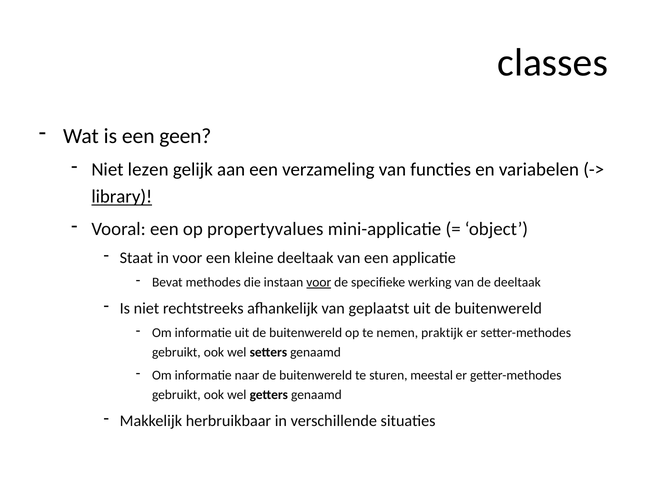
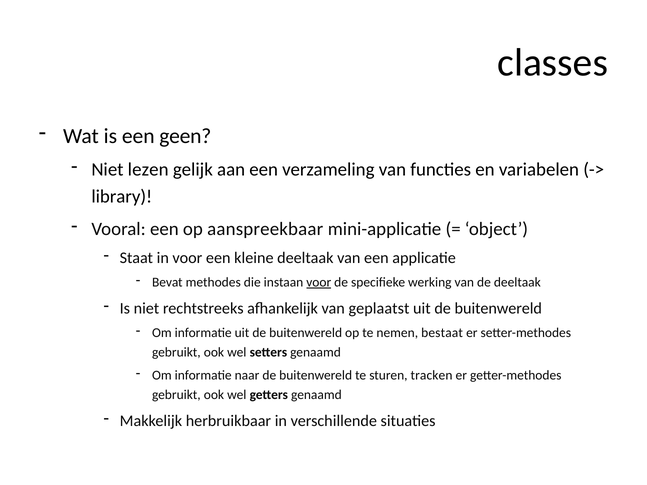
library underline: present -> none (122, 197)
propertyvalues: propertyvalues -> aanspreekbaar (265, 229)
praktijk: praktijk -> bestaat (442, 333)
meestal: meestal -> tracken (432, 376)
